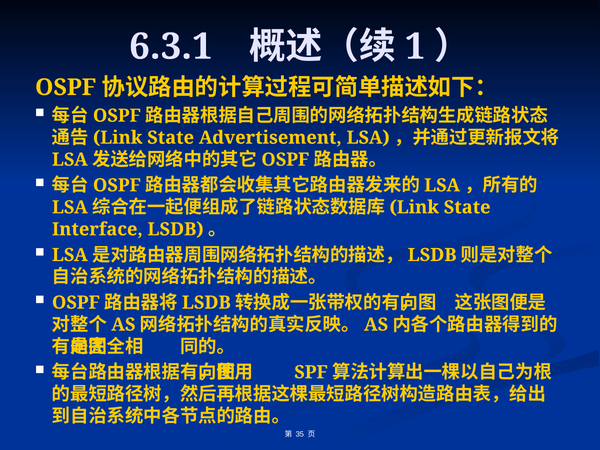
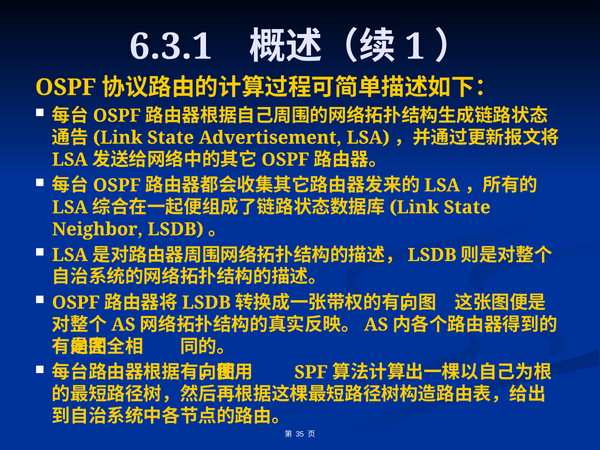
Interface: Interface -> Neighbor (97, 229)
